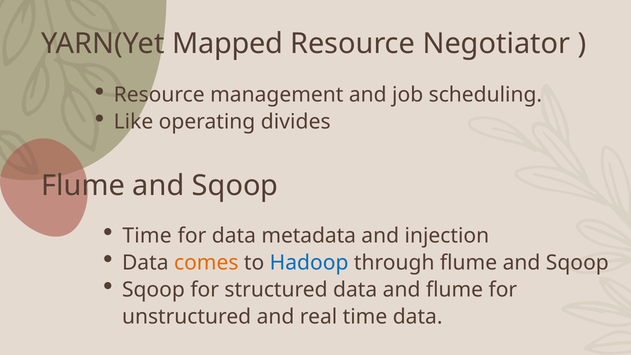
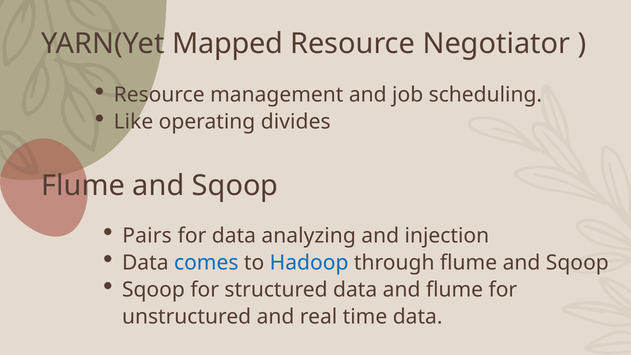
Time: Time -> Pairs (147, 236)
metadata: metadata -> analyzing (309, 236)
comes colour: orange -> blue (206, 263)
